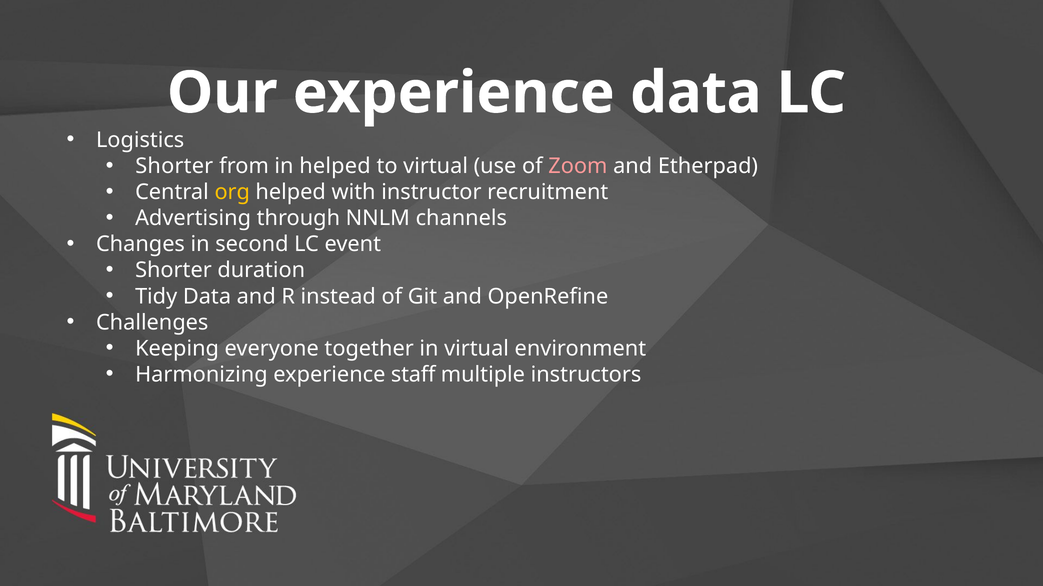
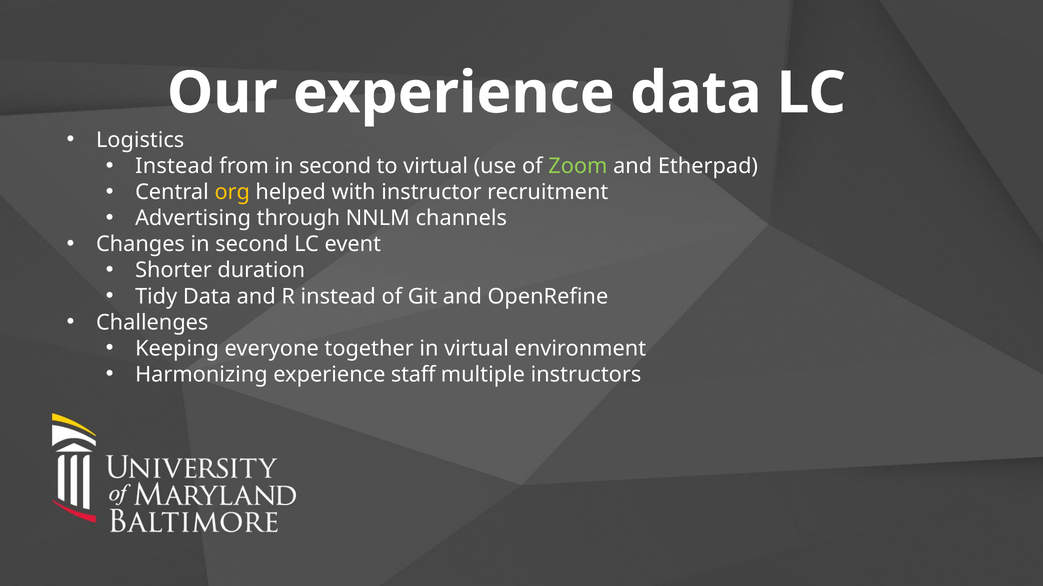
Shorter: Shorter -> Instead (174, 166)
from in helped: helped -> second (335, 166)
Zoom colour: pink -> light green (578, 166)
